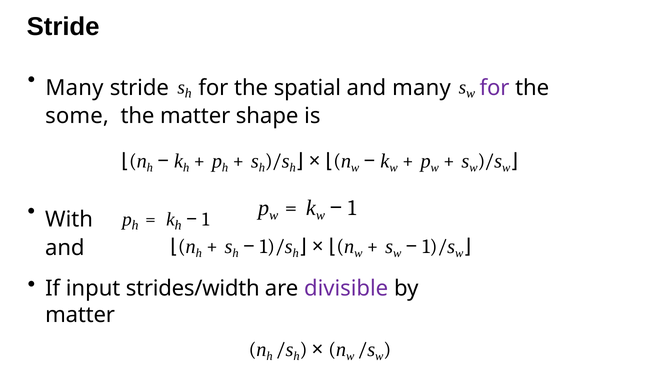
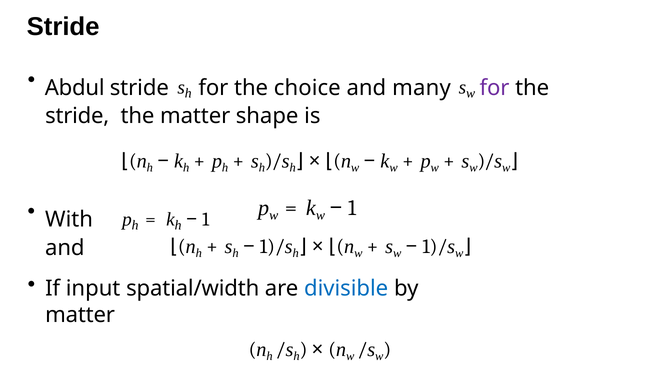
Many: Many -> Abdul (75, 88)
spatial: spatial -> choice (307, 88)
some: some -> stride (77, 116)
strides/width: strides/width -> spatial/width (193, 288)
divisible colour: purple -> blue (346, 288)
